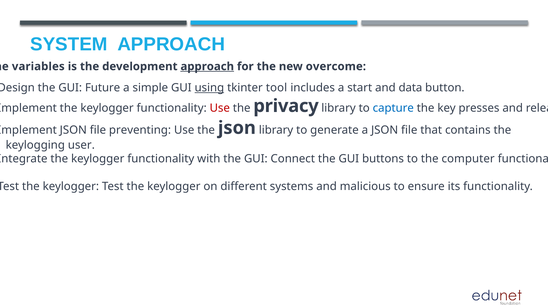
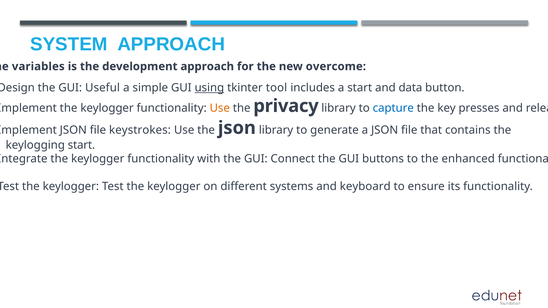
approach underline: present -> none (207, 66)
Future: Future -> Useful (103, 88)
Use colour: red -> orange (220, 108)
preventing: preventing -> keystrokes (140, 130)
keylogging user: user -> start (81, 145)
computer: computer -> enhanced (468, 159)
malicious: malicious -> keyboard (365, 186)
